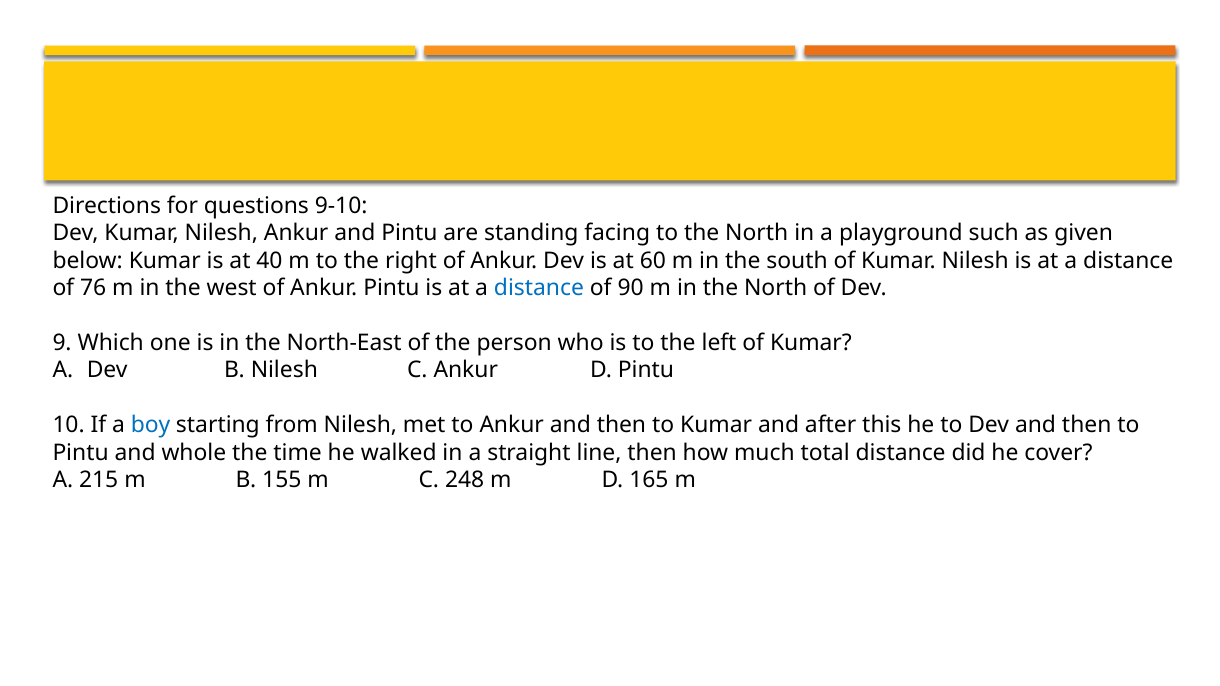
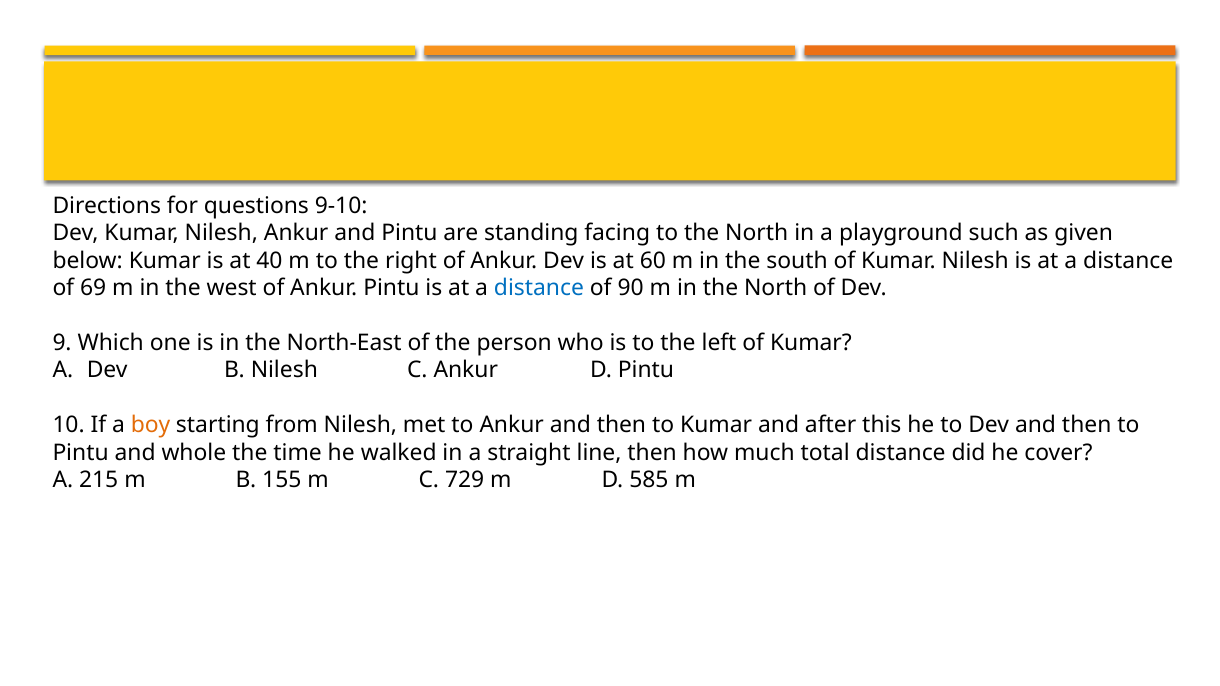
76: 76 -> 69 (93, 288)
boy colour: blue -> orange (151, 425)
248: 248 -> 729 (465, 480)
165: 165 -> 585 (649, 480)
